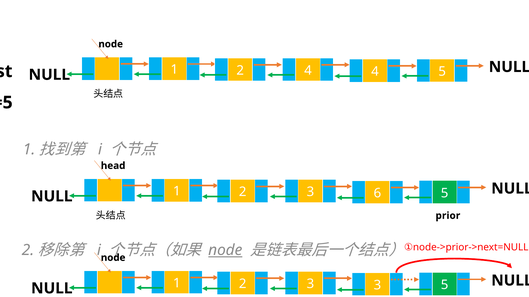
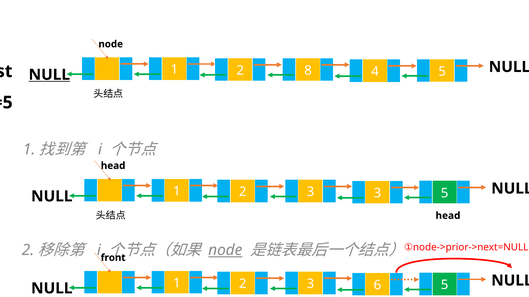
2 4: 4 -> 8 (308, 71)
NULL underline: none -> present (49, 75)
3 6: 6 -> 3 (377, 194)
prior: prior -> head (448, 216)
node: node -> front (113, 258)
3 3: 3 -> 6 (377, 286)
